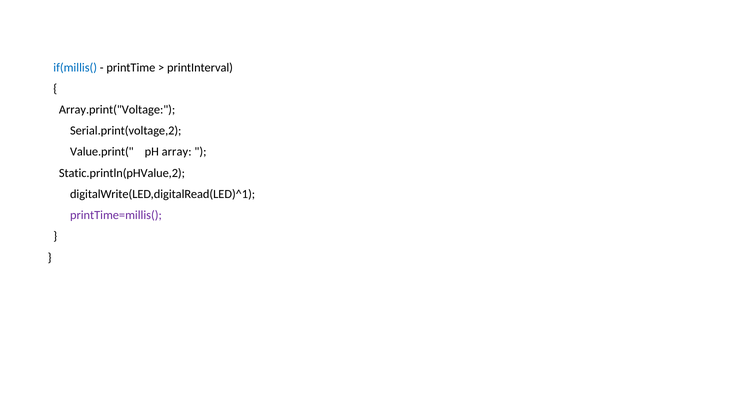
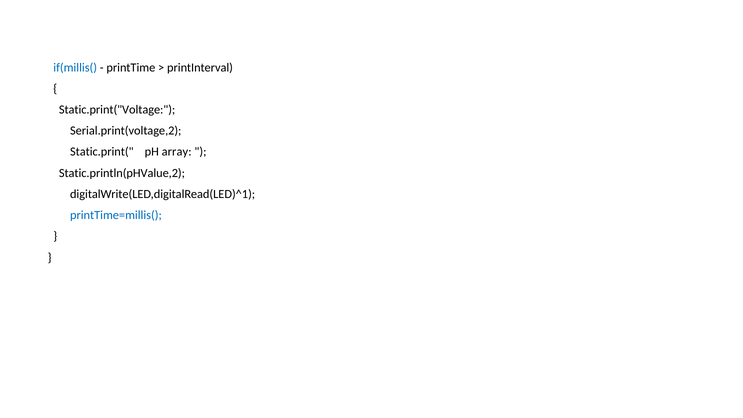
Array.print("Voltage: Array.print("Voltage -> Static.print("Voltage (117, 110)
Value.print(: Value.print( -> Static.print( (102, 152)
printTime=millis( colour: purple -> blue (116, 215)
